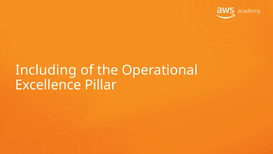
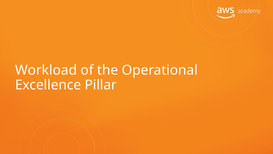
Including: Including -> Workload (46, 70)
